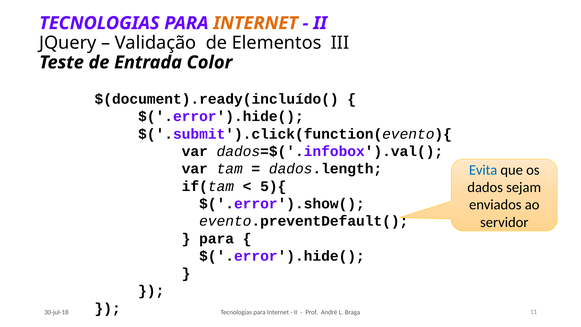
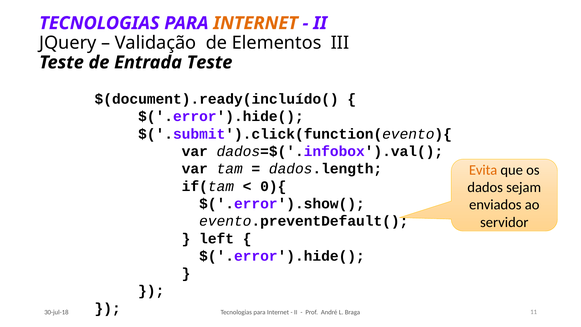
Entrada Color: Color -> Teste (210, 62)
Evita colour: blue -> orange (483, 170)
5){: 5){ -> 0){ (273, 186)
para: para -> left (217, 238)
